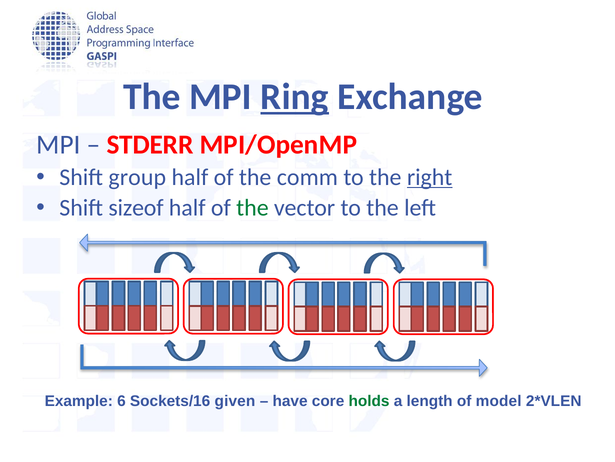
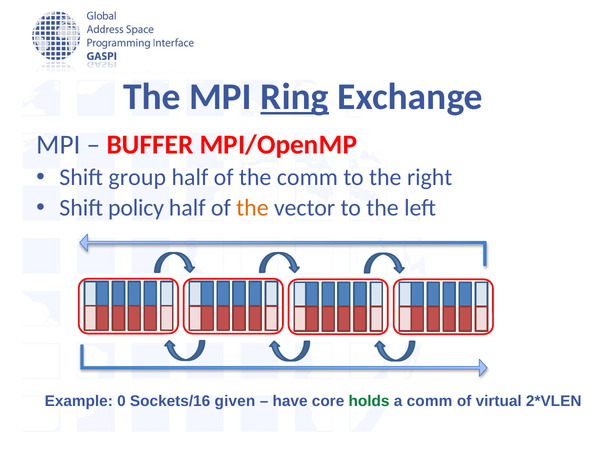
STDERR: STDERR -> BUFFER (150, 144)
right underline: present -> none (430, 177)
sizeof: sizeof -> policy (136, 208)
the colour: green -> orange (252, 208)
6: 6 -> 0 (121, 400)
a length: length -> comm (430, 400)
model: model -> virtual (499, 400)
